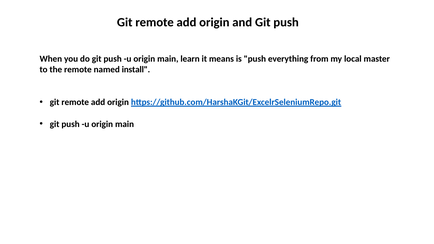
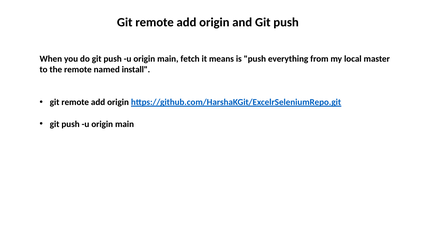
learn: learn -> fetch (190, 59)
